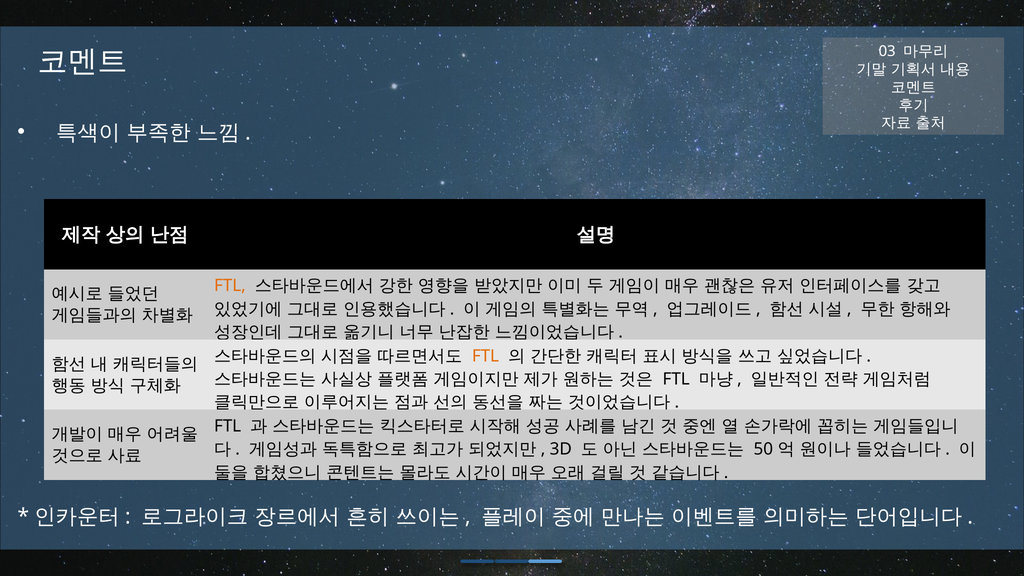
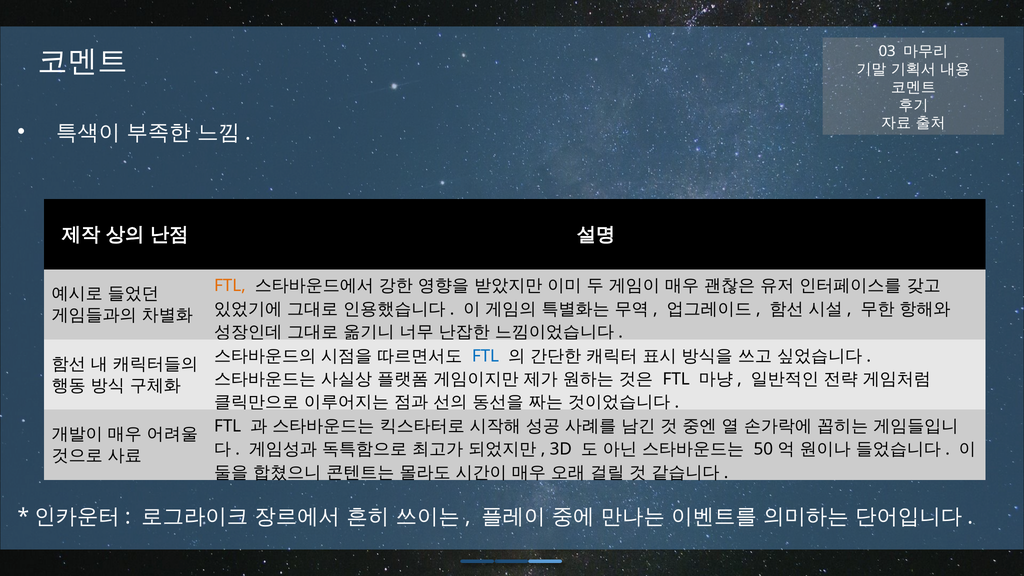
FTL colour: orange -> blue (485, 356)
